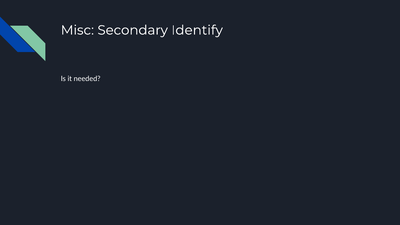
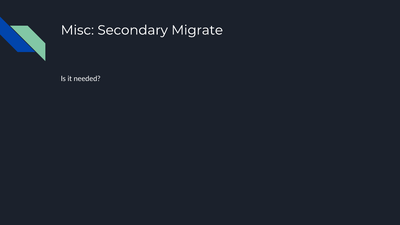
Identify: Identify -> Migrate (197, 30)
